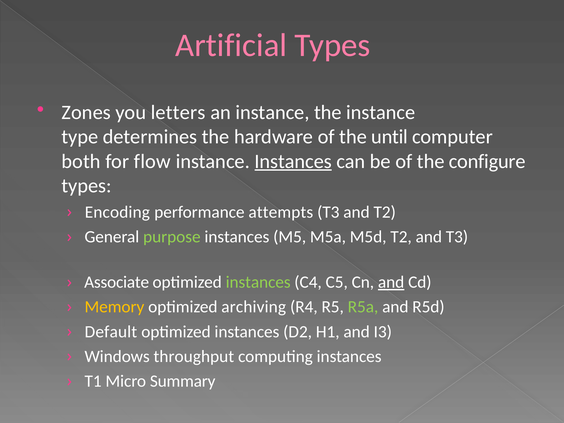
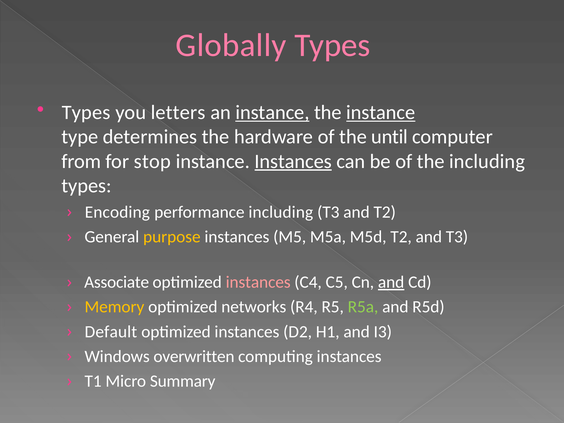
Artificial: Artificial -> Globally (231, 45)
Zones: Zones -> Types (86, 112)
instance underline: none -> present (272, 112)
instance underline: none -> present (381, 112)
both: both -> from (81, 161)
flow: flow -> stop (152, 161)
the configure: configure -> including (487, 161)
performance attempts: attempts -> including (281, 212)
purpose colour: light green -> yellow (172, 237)
instances colour: light green -> pink (258, 282)
archiving: archiving -> networks (254, 307)
throughput: throughput -> overwritten (194, 356)
